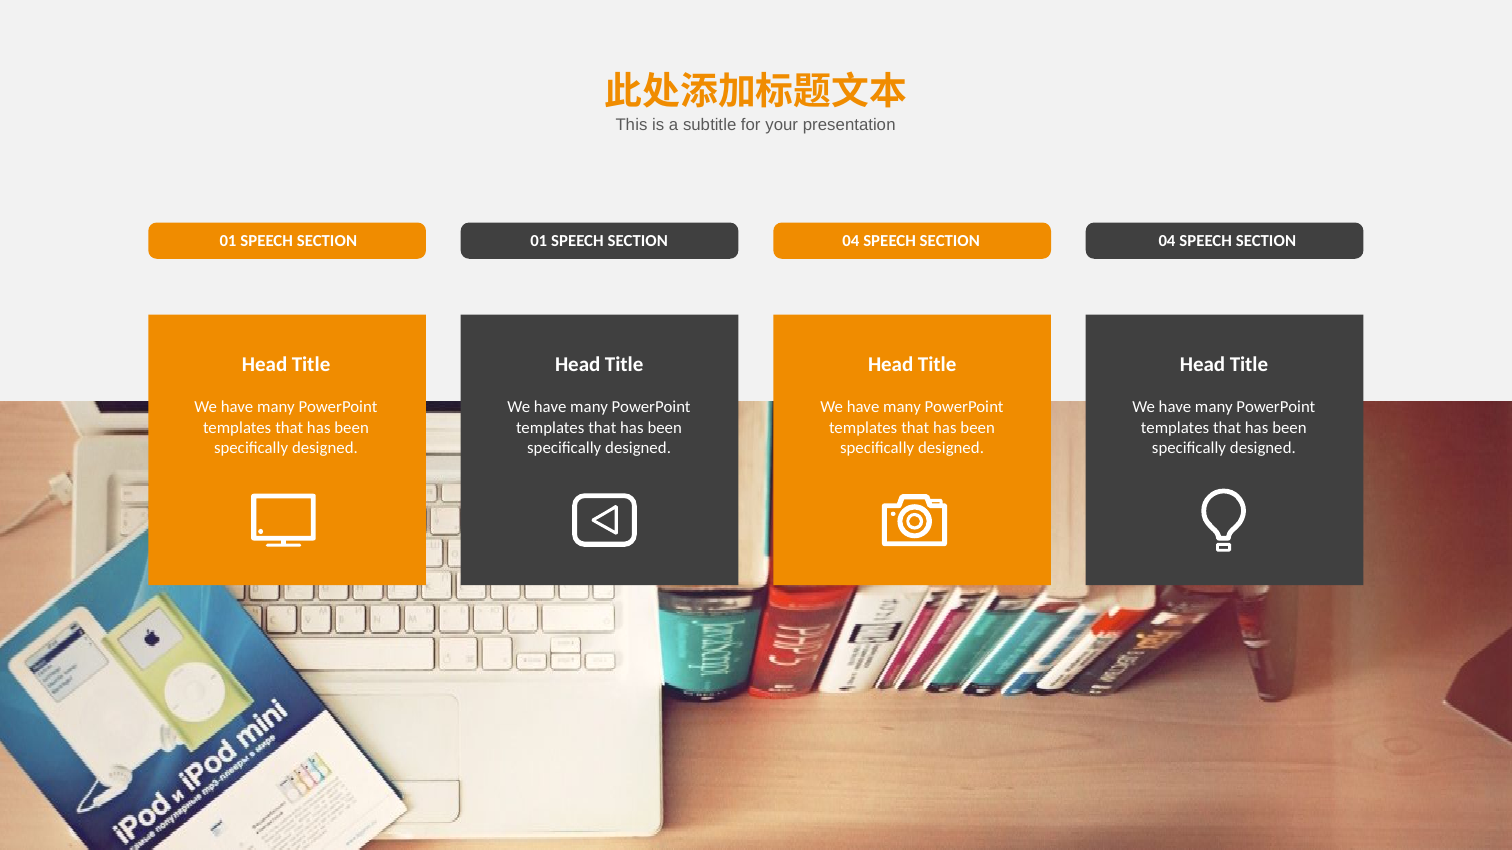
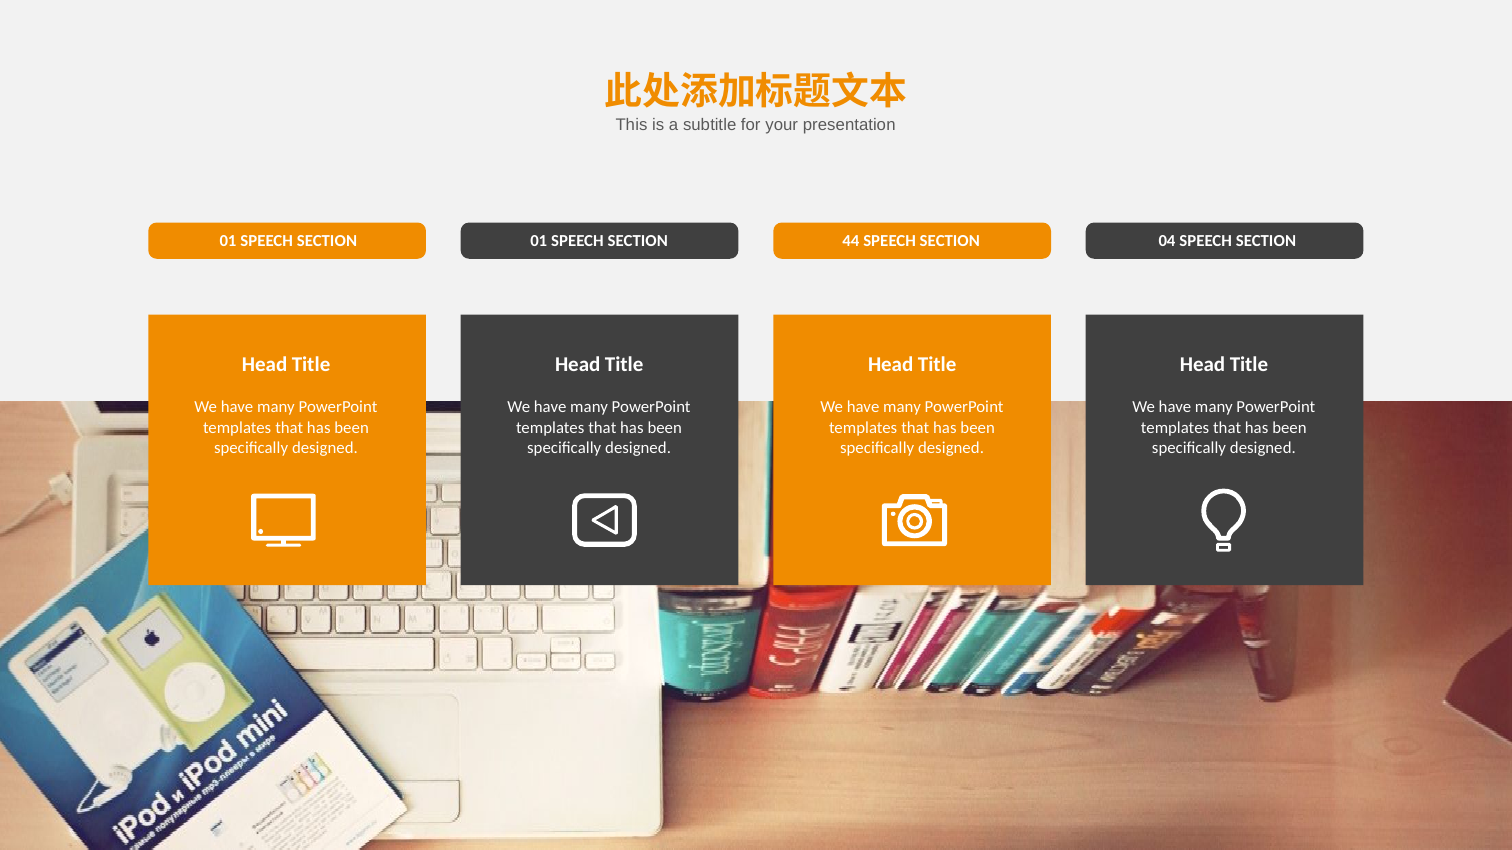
01 SPEECH SECTION 04: 04 -> 44 (851, 242)
